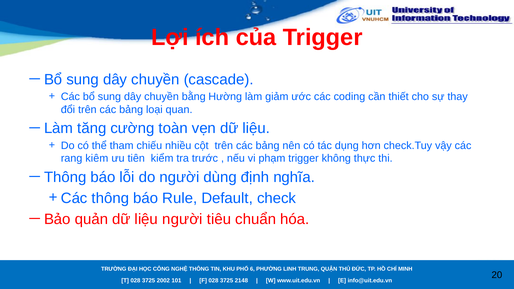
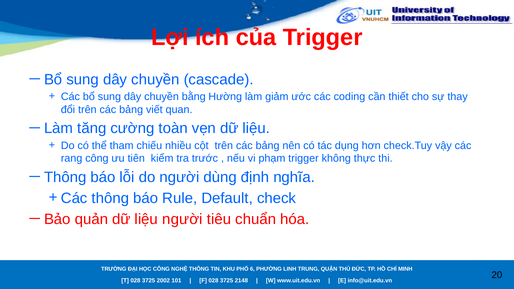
loại: loại -> viết (154, 110)
rang kiêm: kiêm -> công (97, 158)
